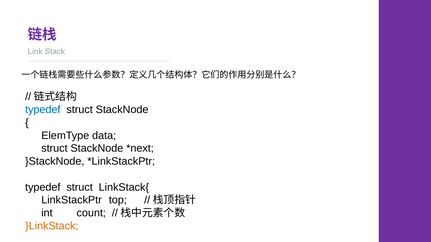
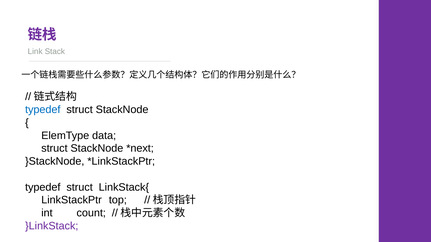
}LinkStack colour: orange -> purple (52, 226)
